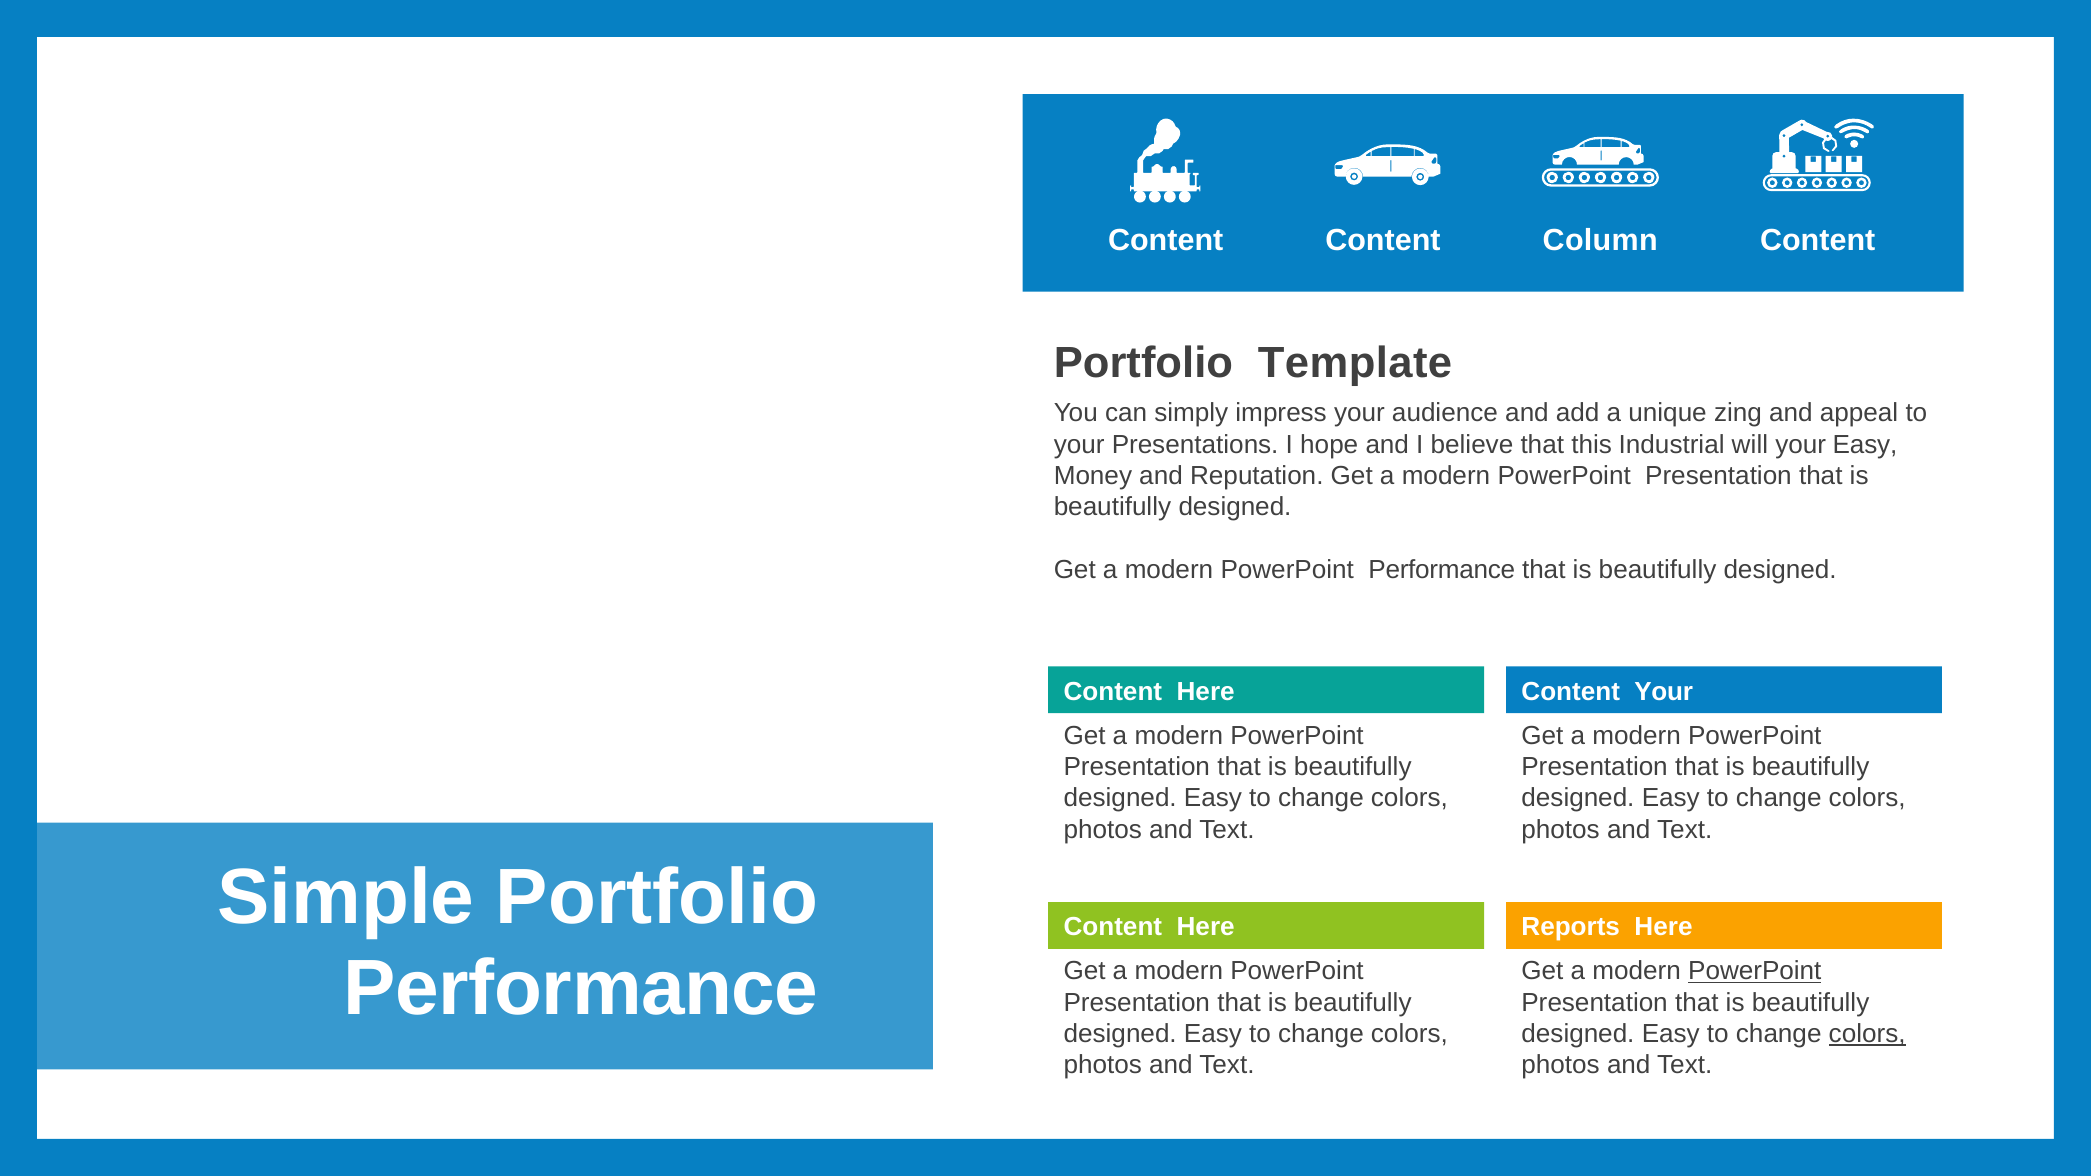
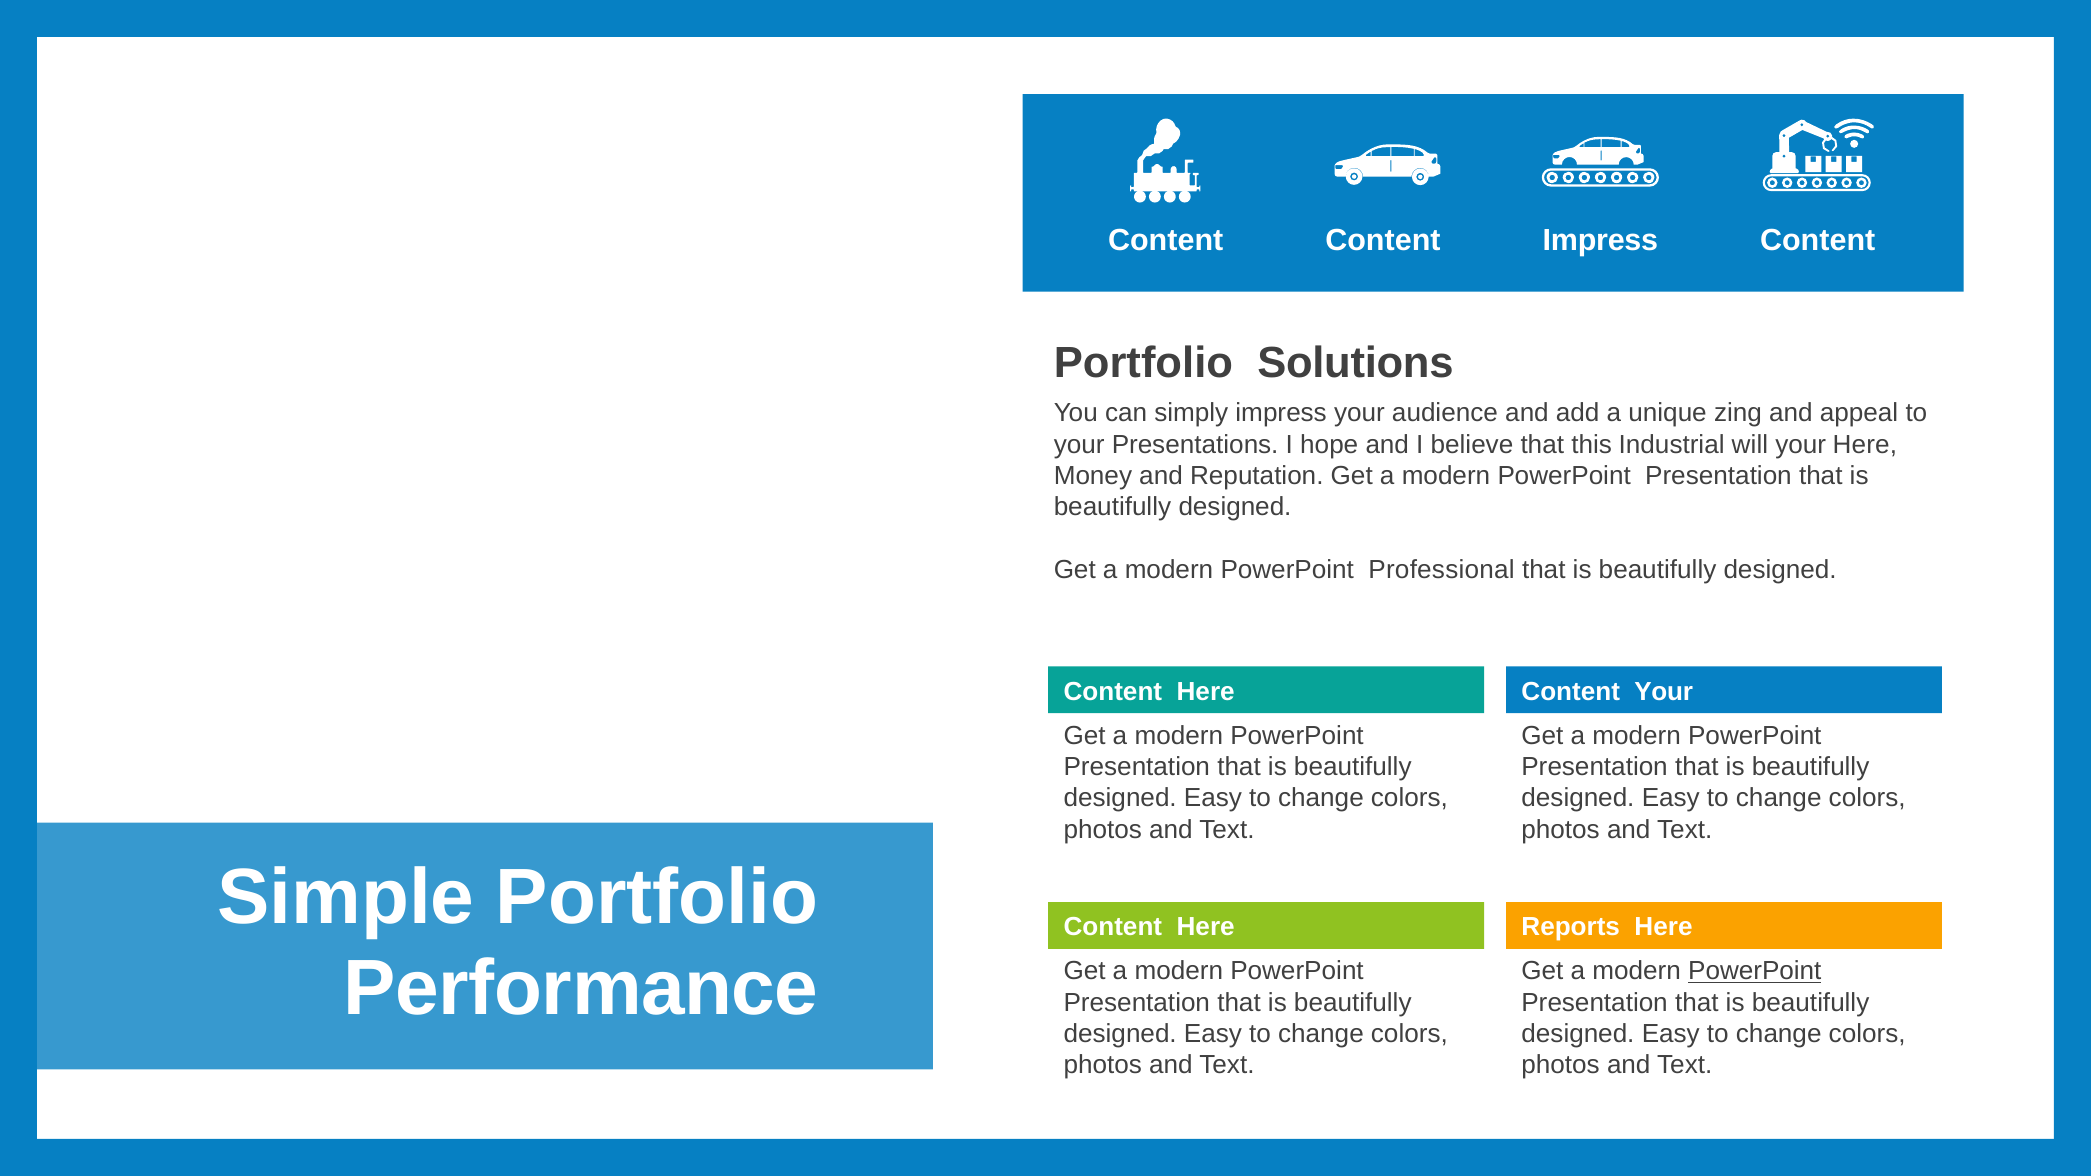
Content Column: Column -> Impress (1600, 240)
Template: Template -> Solutions (1355, 363)
your Easy: Easy -> Here (1865, 445)
PowerPoint Performance: Performance -> Professional (1442, 570)
colors underline: present -> none (1867, 1034)
